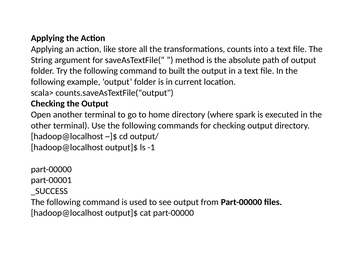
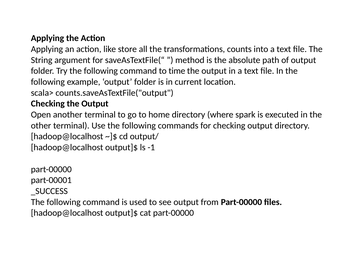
built: built -> time (177, 71)
